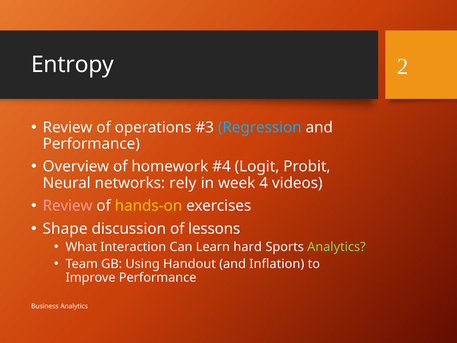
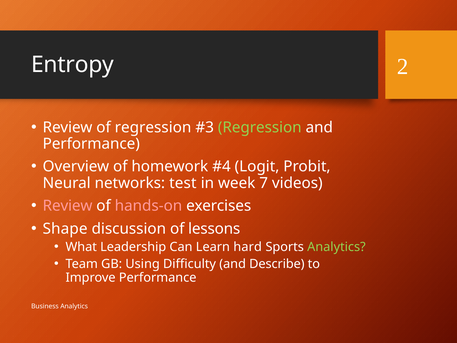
of operations: operations -> regression (153, 127)
Regression colour: light blue -> light green (260, 127)
rely: rely -> test (183, 183)
4: 4 -> 7 (264, 183)
hands-on colour: yellow -> pink (148, 206)
Interaction: Interaction -> Leadership (133, 247)
Handout: Handout -> Difficulty (190, 264)
Inflation: Inflation -> Describe (277, 264)
